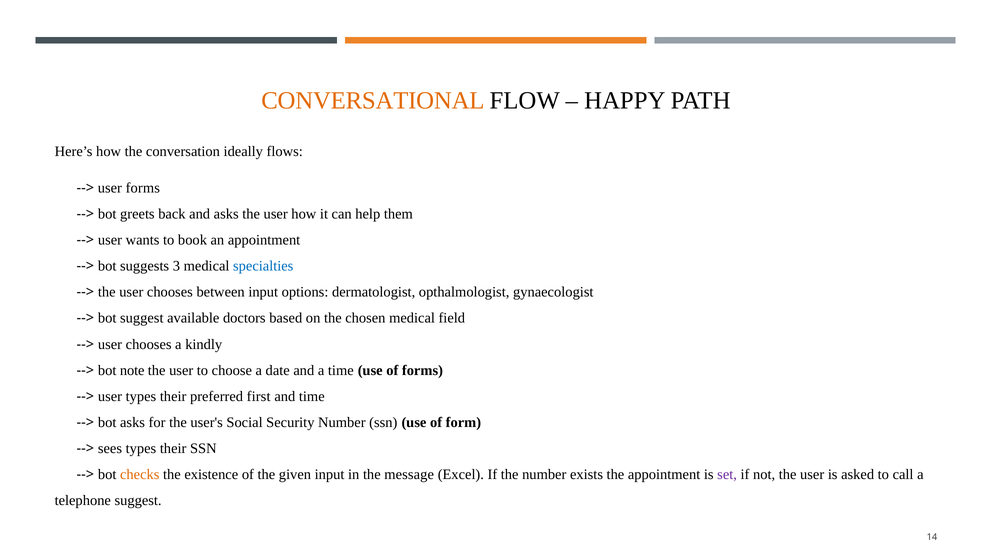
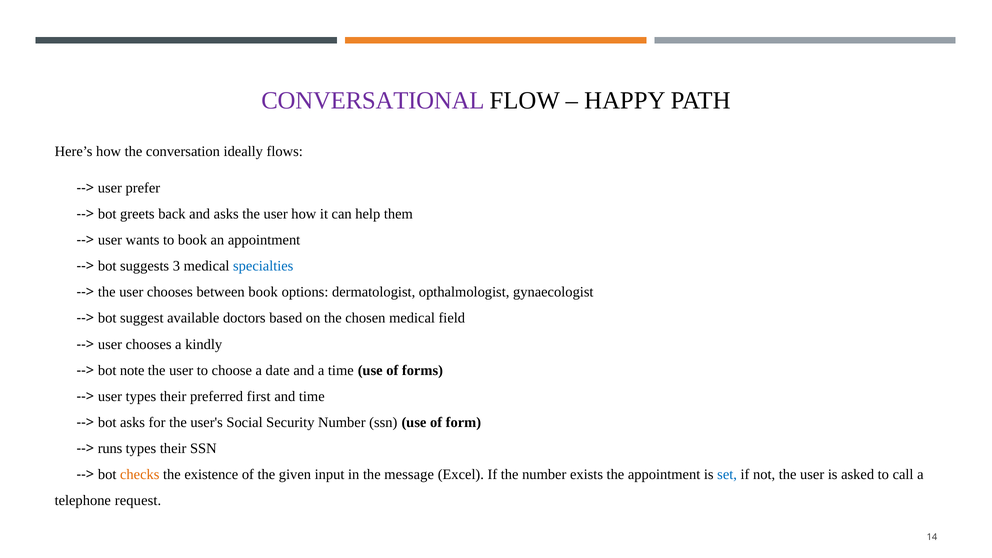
CONVERSATIONAL colour: orange -> purple (373, 101)
user forms: forms -> prefer (143, 188)
between input: input -> book (263, 292)
sees: sees -> runs (110, 448)
set colour: purple -> blue (727, 474)
telephone suggest: suggest -> request (138, 500)
